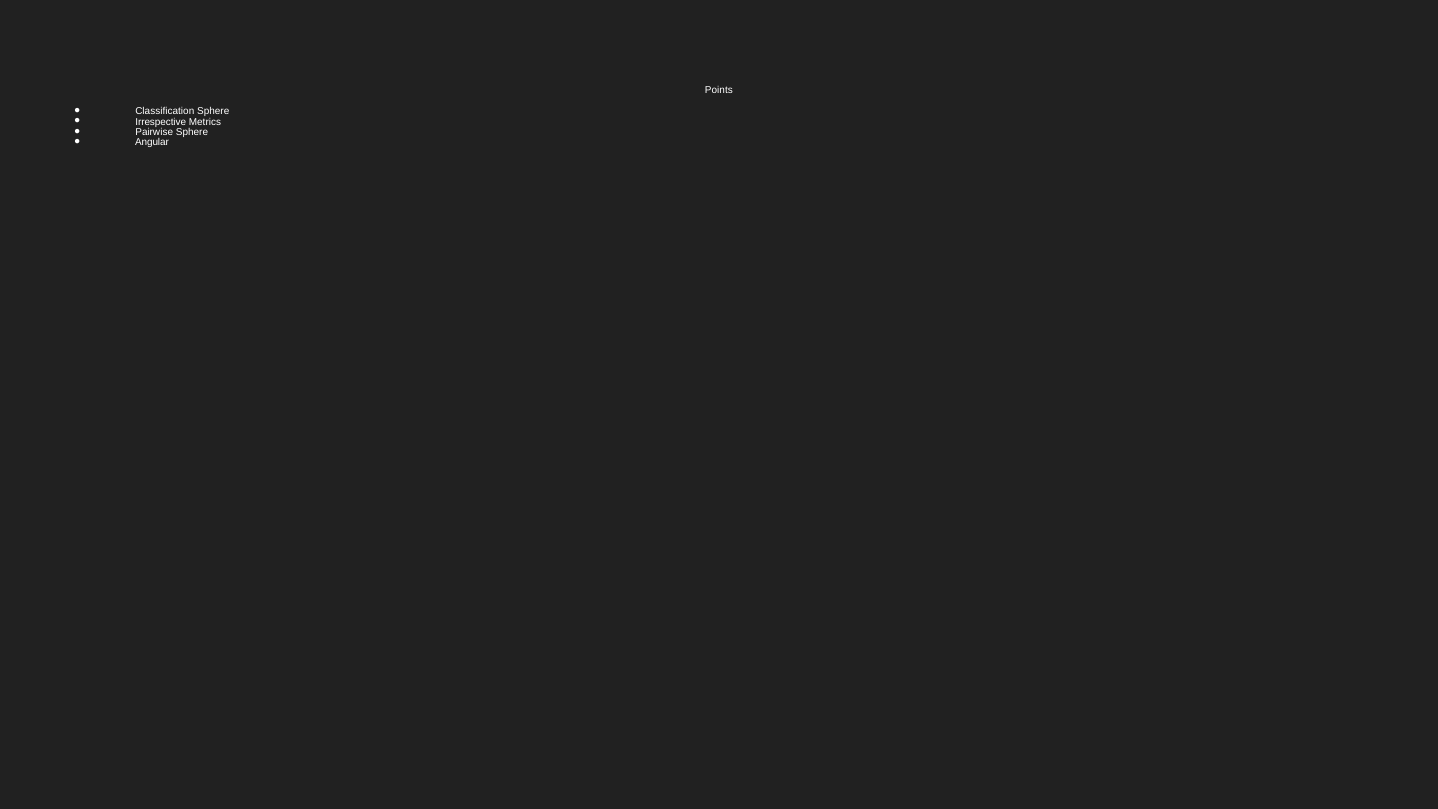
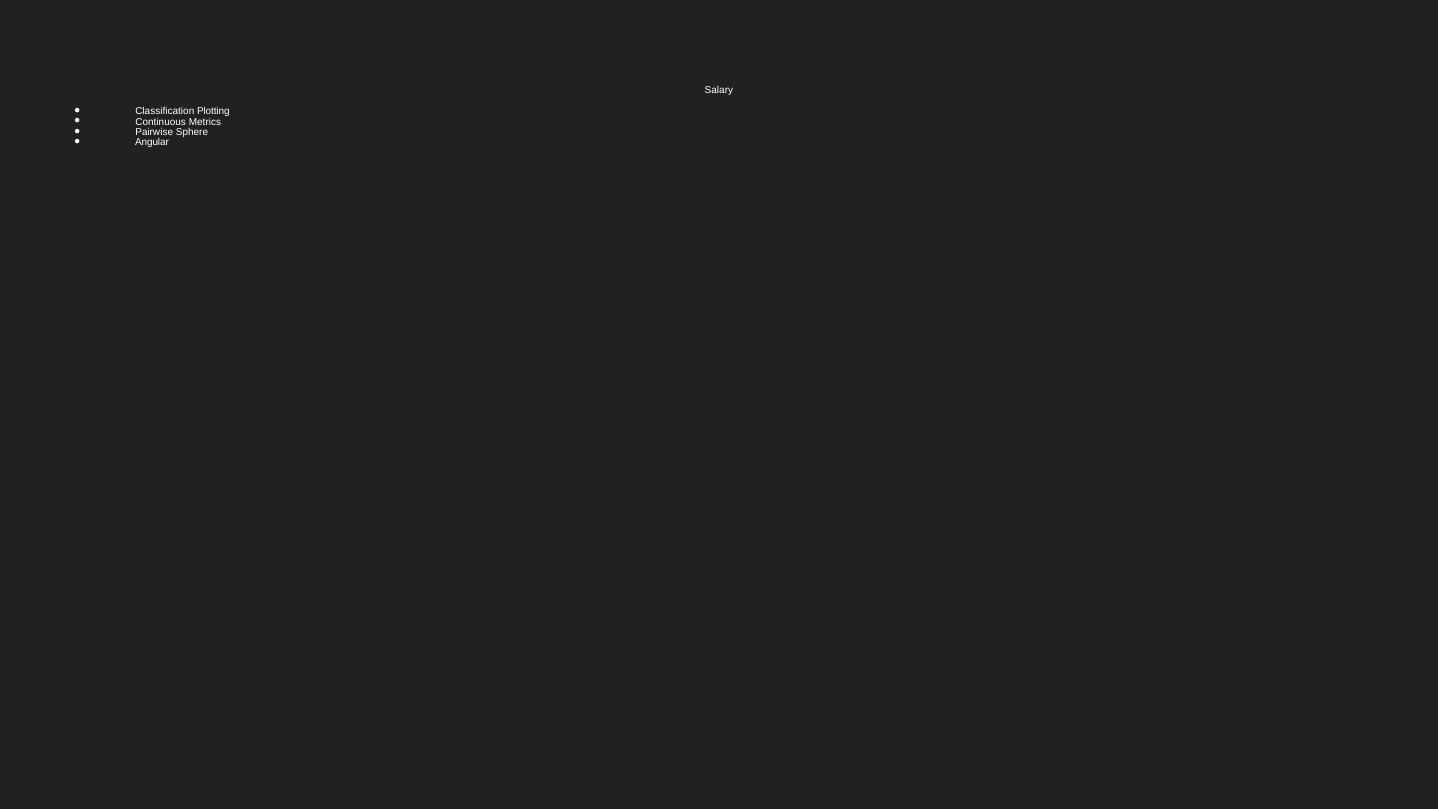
Points: Points -> Salary (719, 90)
Classification Sphere: Sphere -> Plotting (213, 112)
Irrespective: Irrespective -> Continuous (161, 122)
